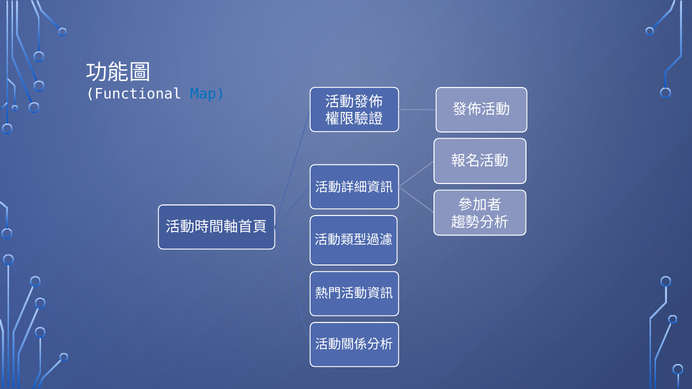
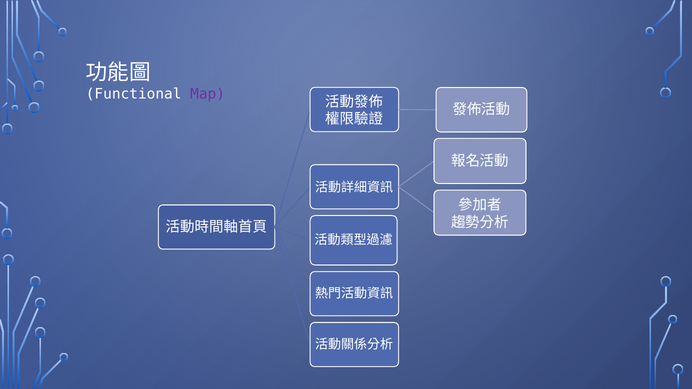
Map colour: blue -> purple (208, 94)
